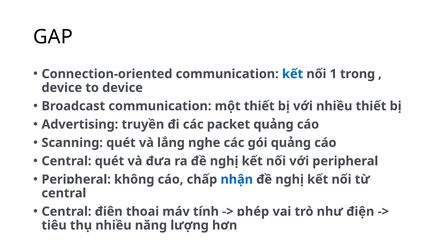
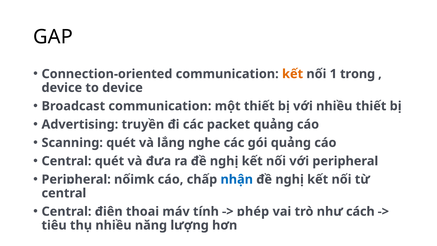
kết colour: blue -> orange (293, 74)
không: không -> nốimk (134, 179)
như điện: điện -> cách (360, 211)
